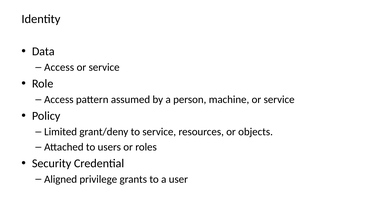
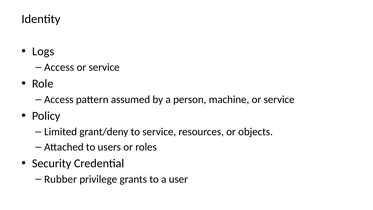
Data: Data -> Logs (43, 51)
Aligned: Aligned -> Rubber (61, 179)
